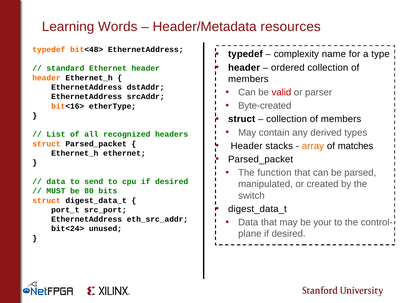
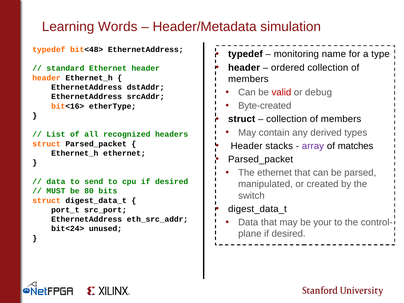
resources: resources -> simulation (291, 27)
complexity: complexity -> monitoring (296, 54)
parser: parser -> debug (319, 92)
array colour: orange -> purple (313, 146)
The function: function -> ethernet (275, 173)
